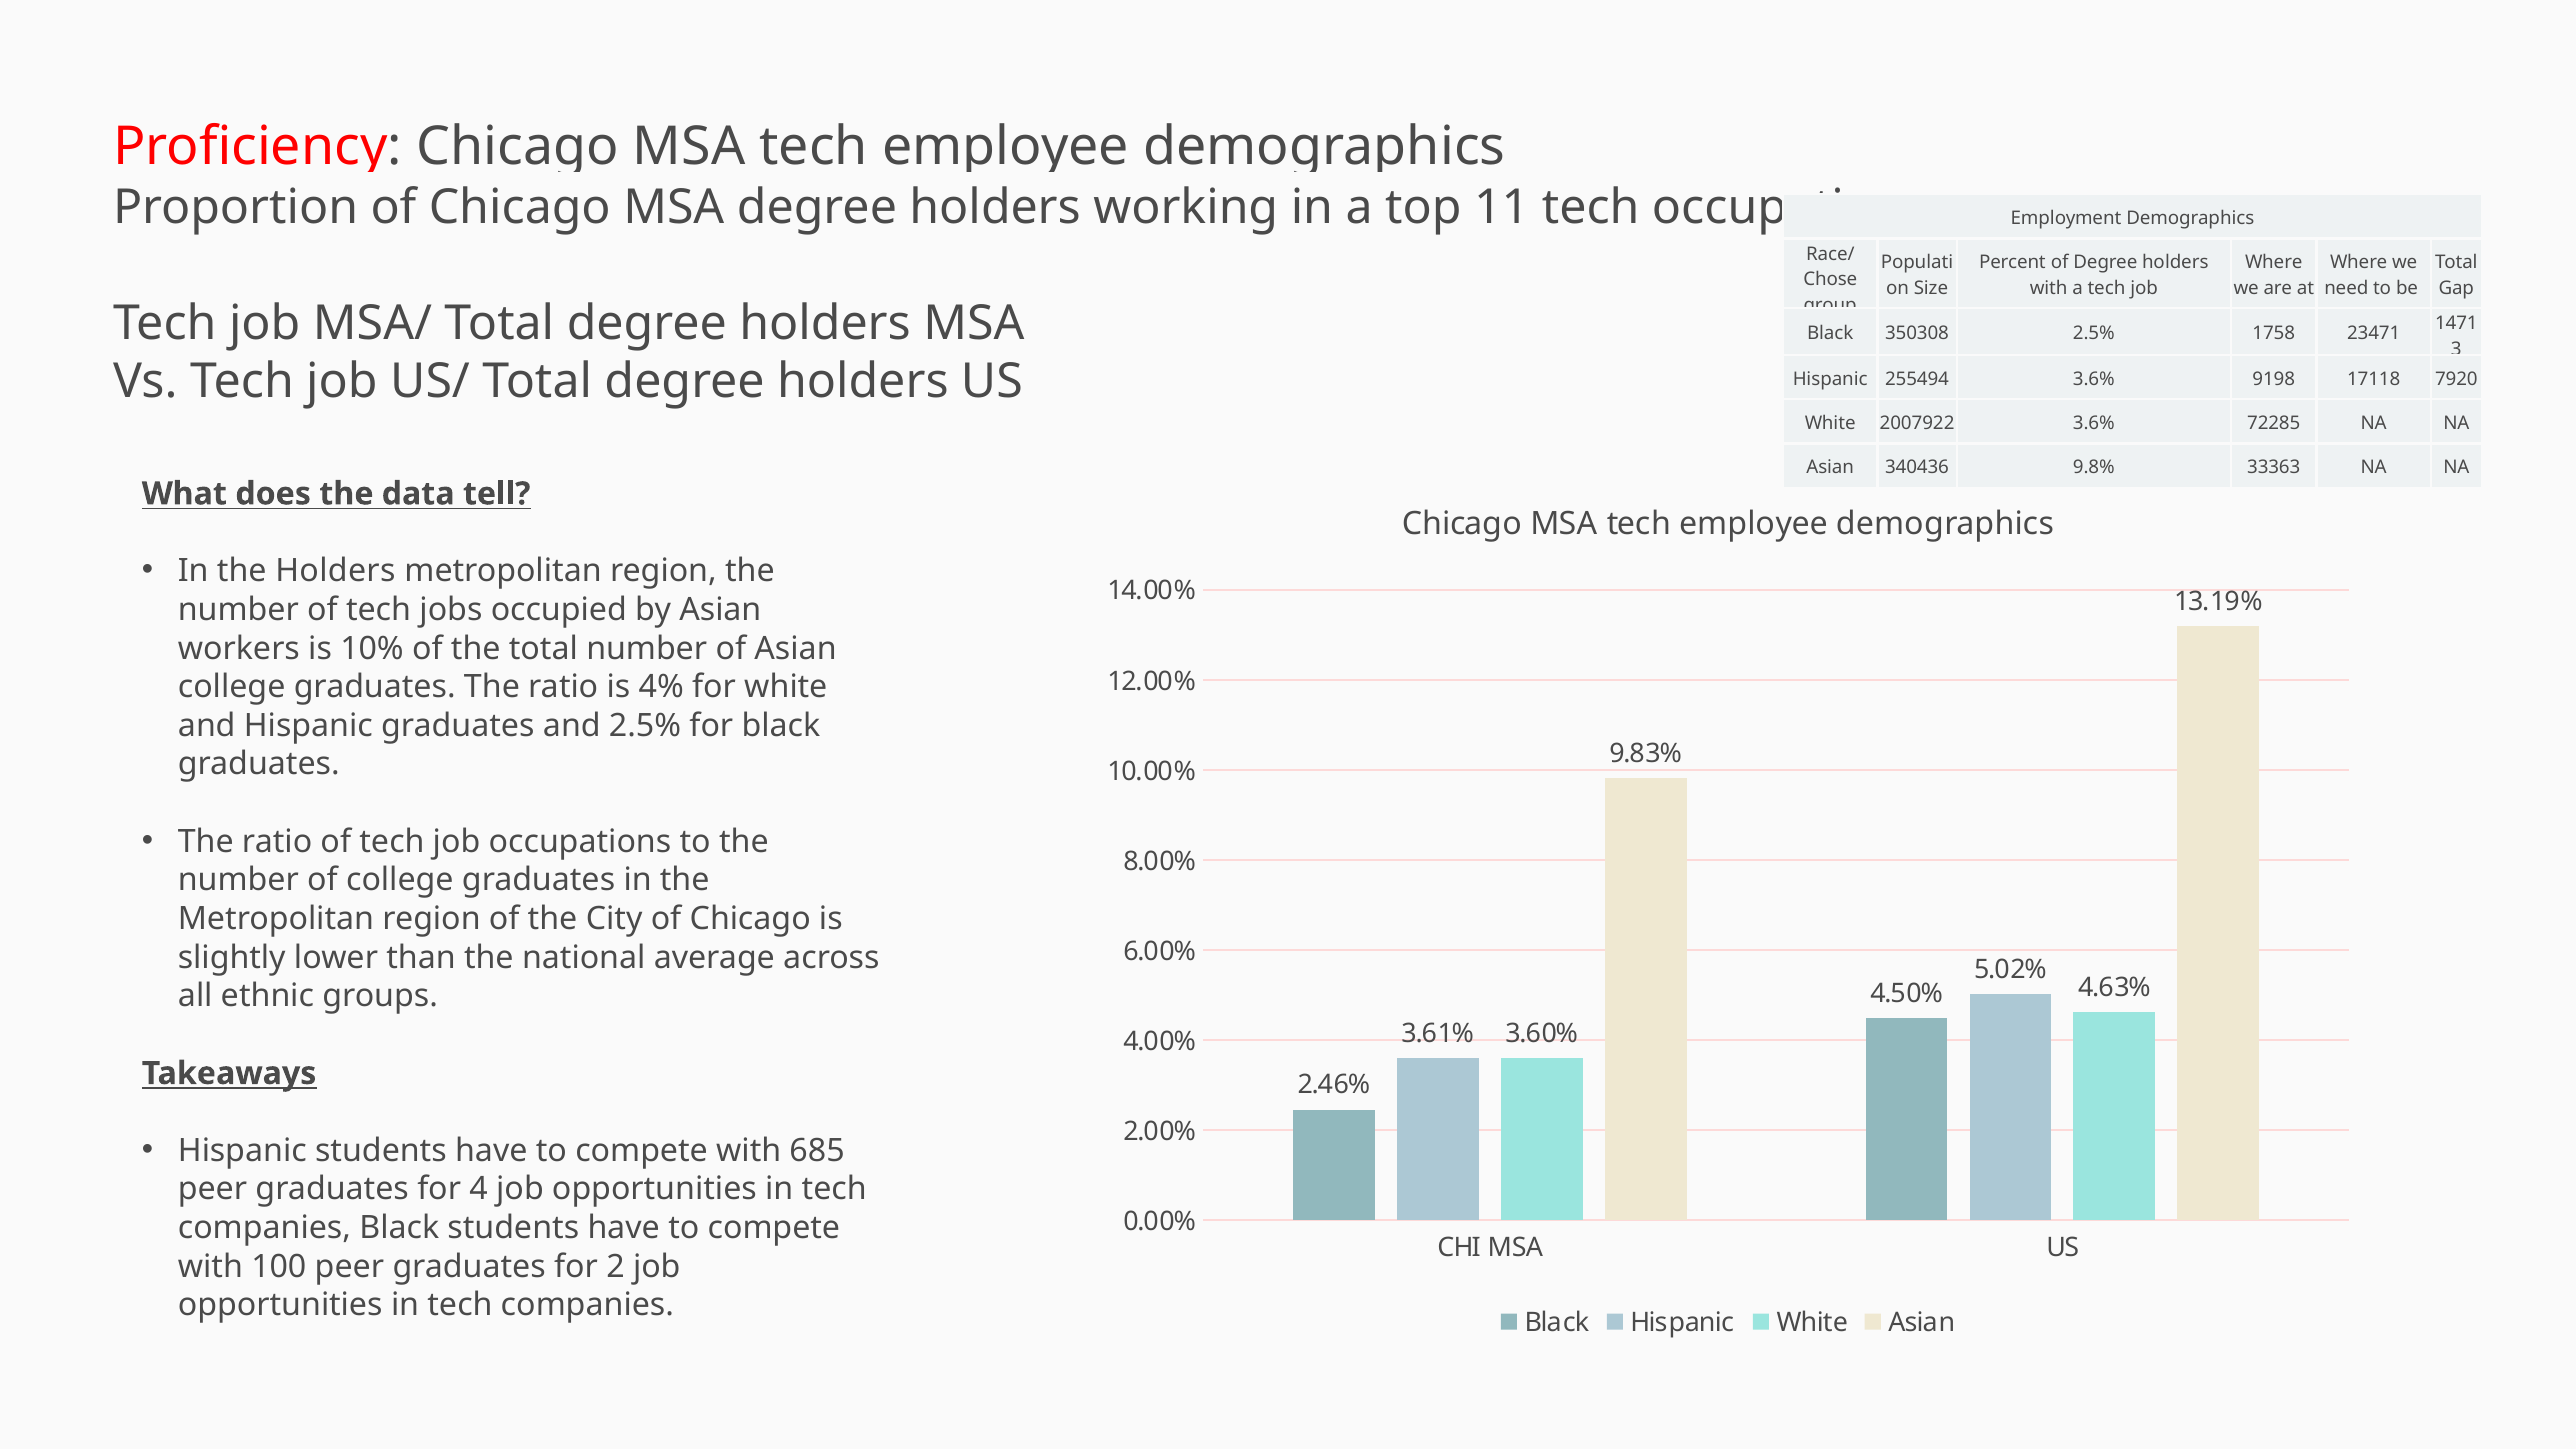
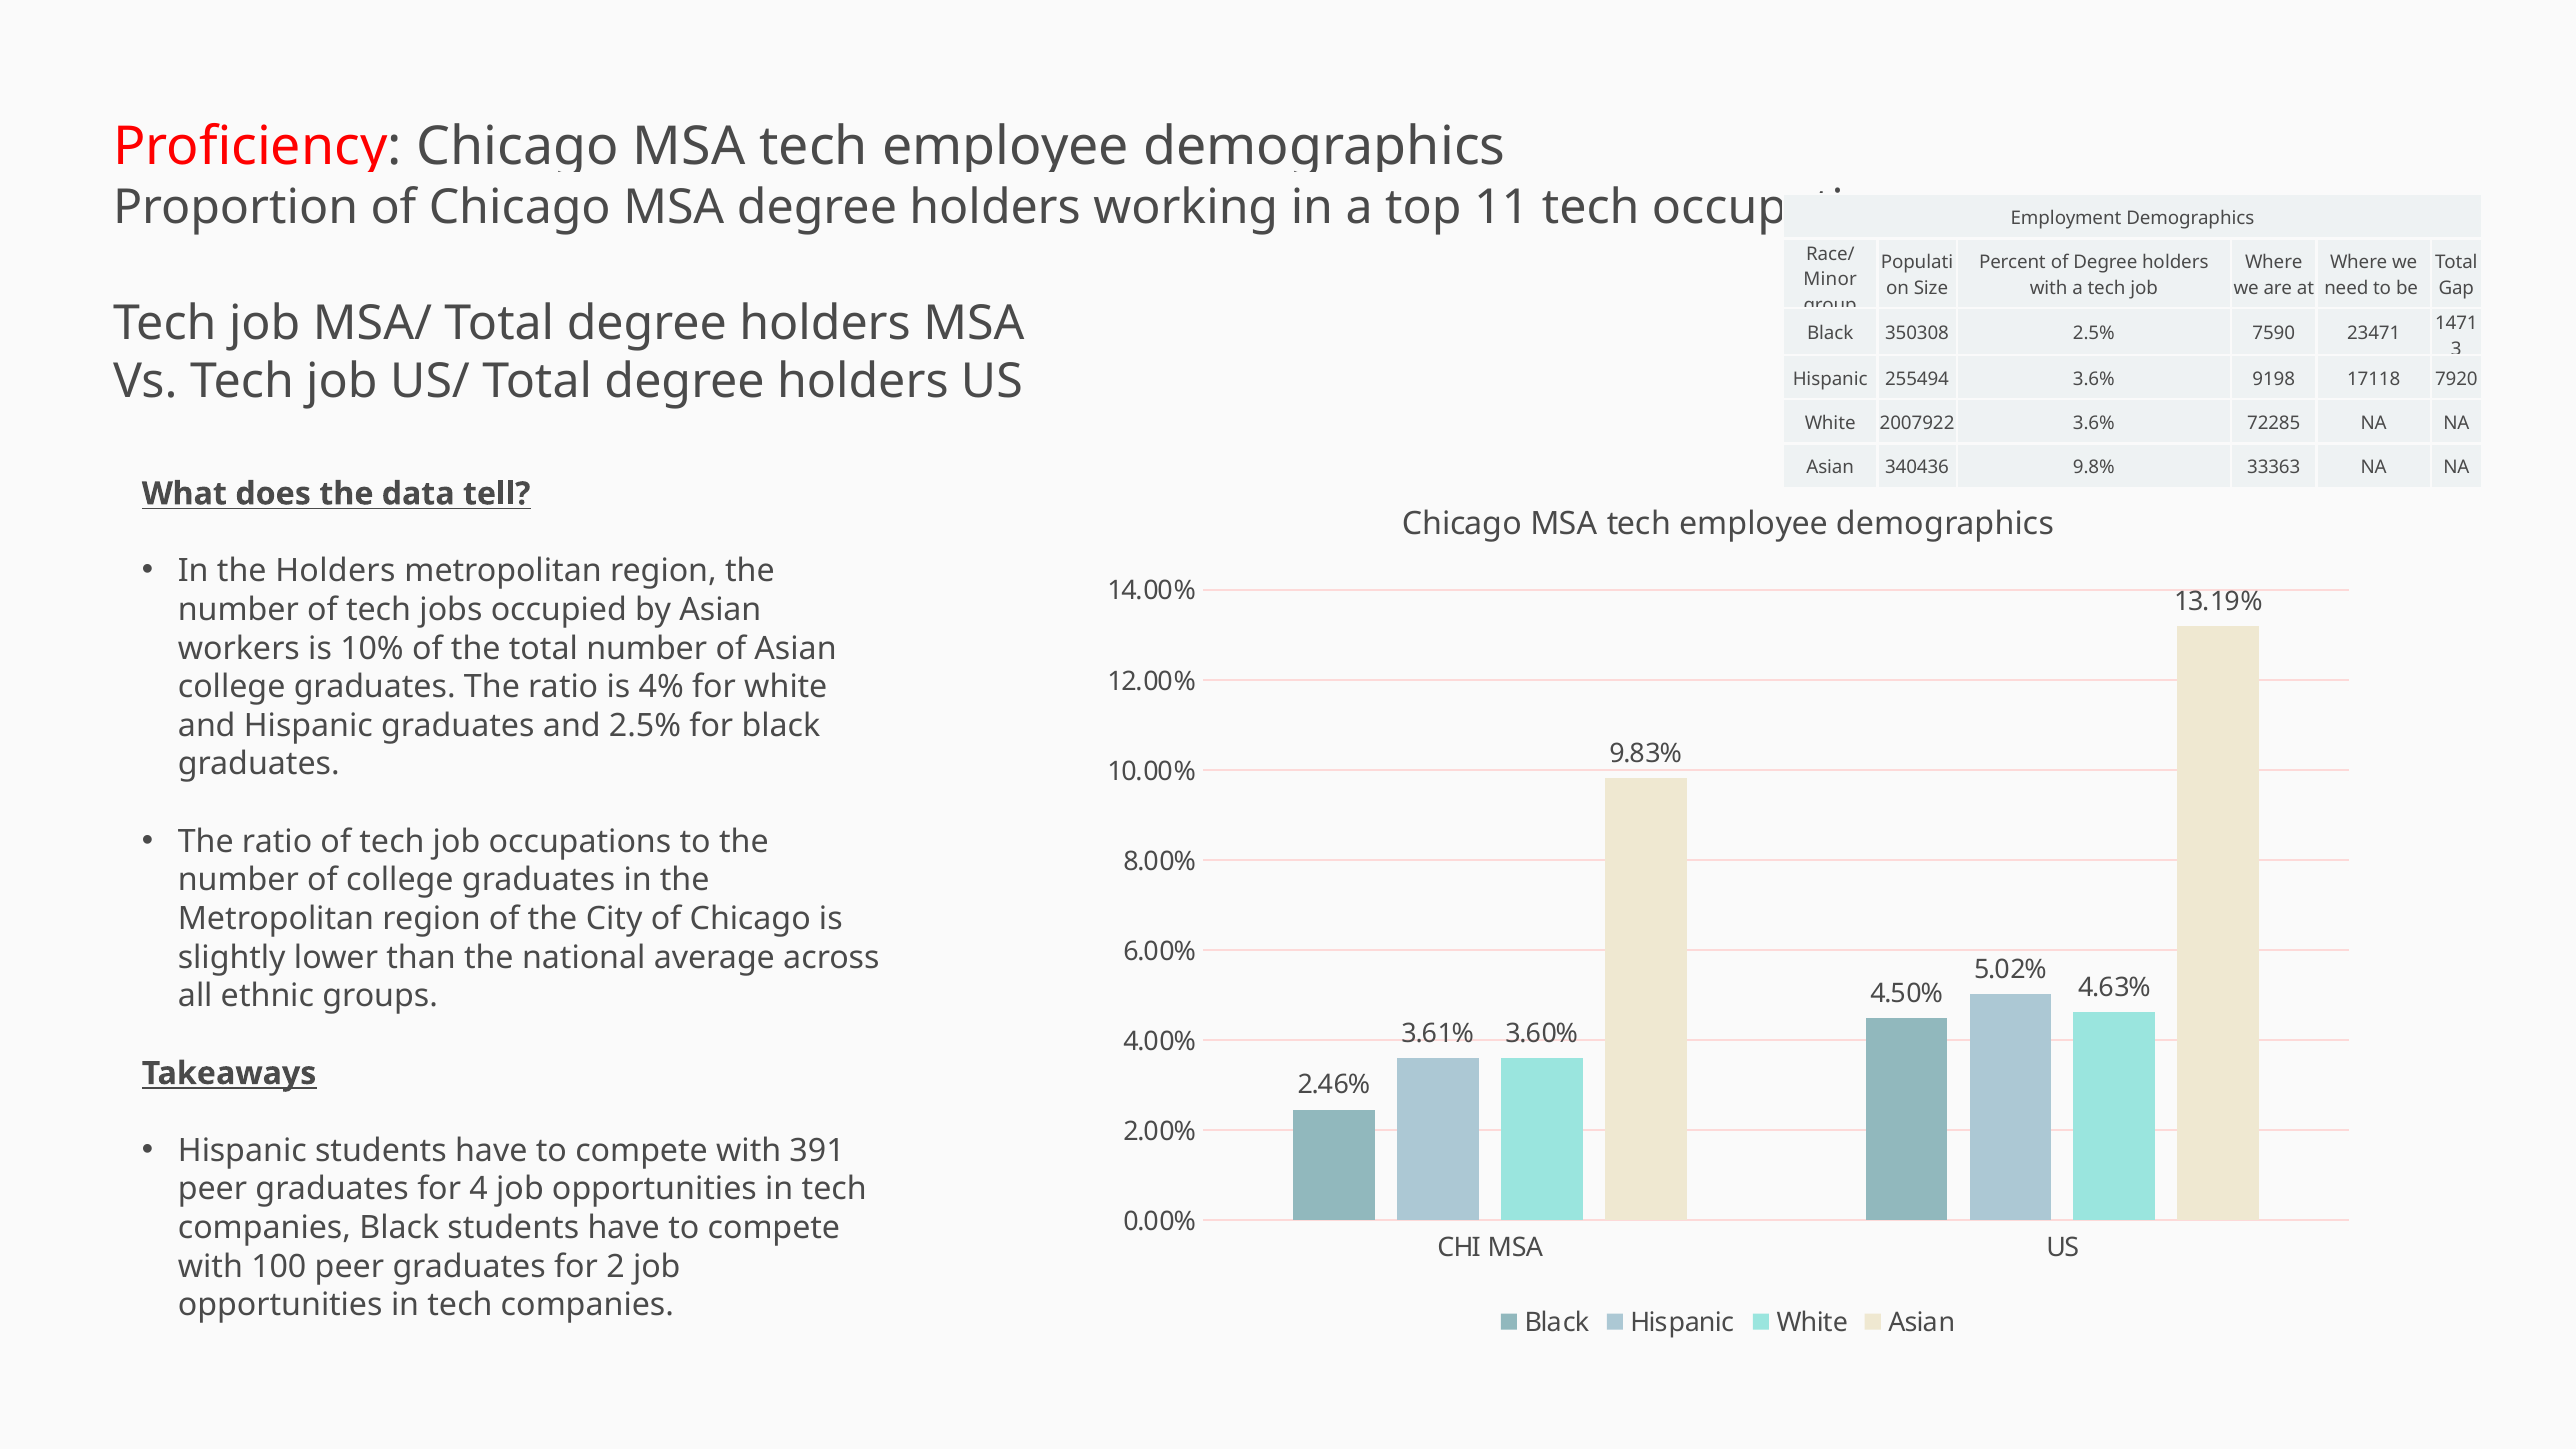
Chose: Chose -> Minor (1830, 279)
1758: 1758 -> 7590 (2274, 333)
685: 685 -> 391 (817, 1151)
